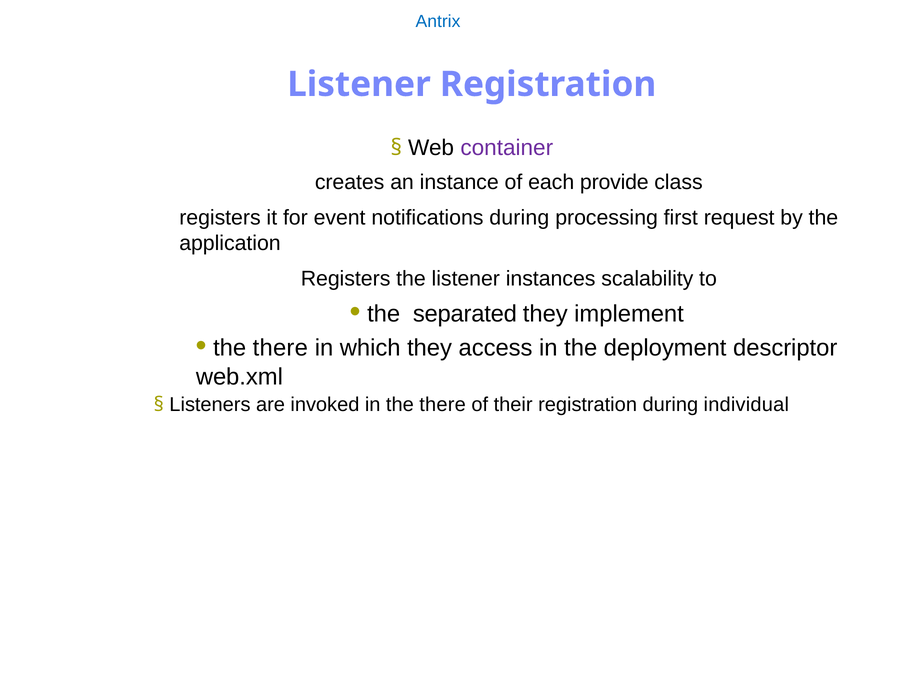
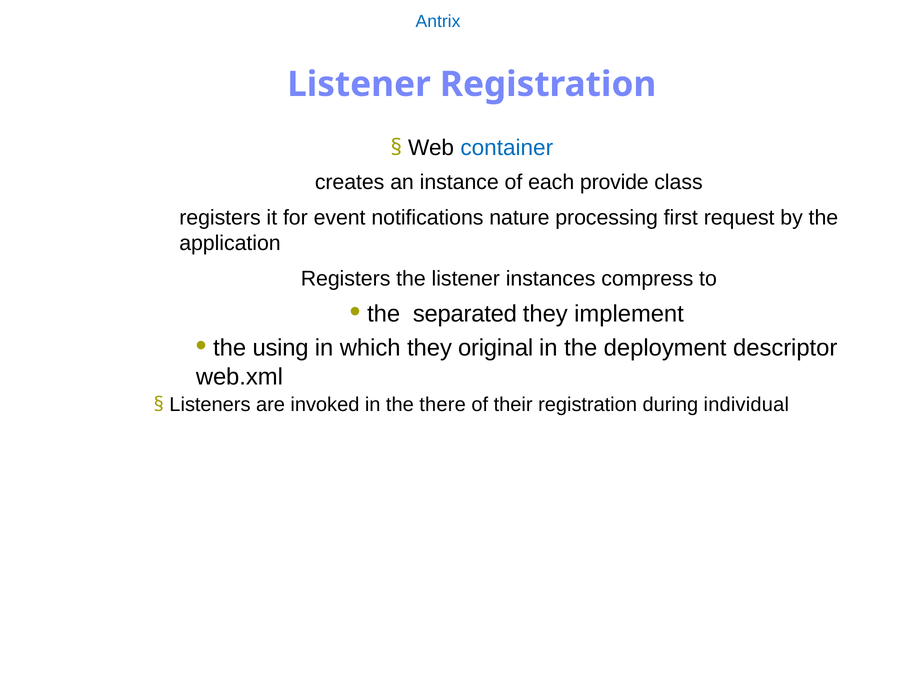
container colour: purple -> blue (507, 148)
notifications during: during -> nature (519, 218)
scalability: scalability -> compress (647, 279)
there: there -> using (281, 348)
access: access -> original (496, 348)
